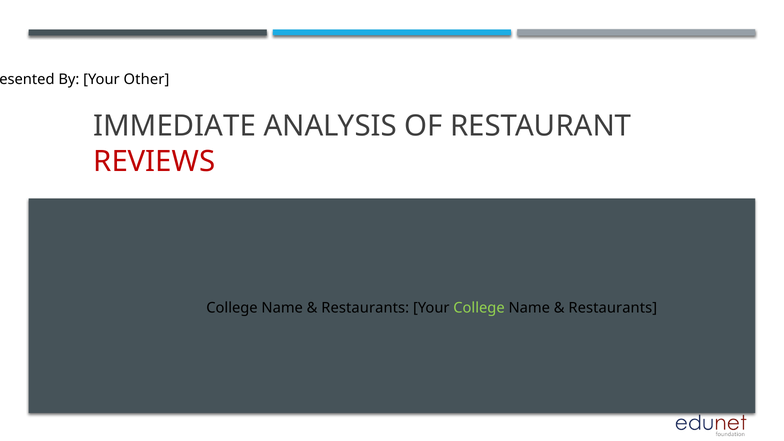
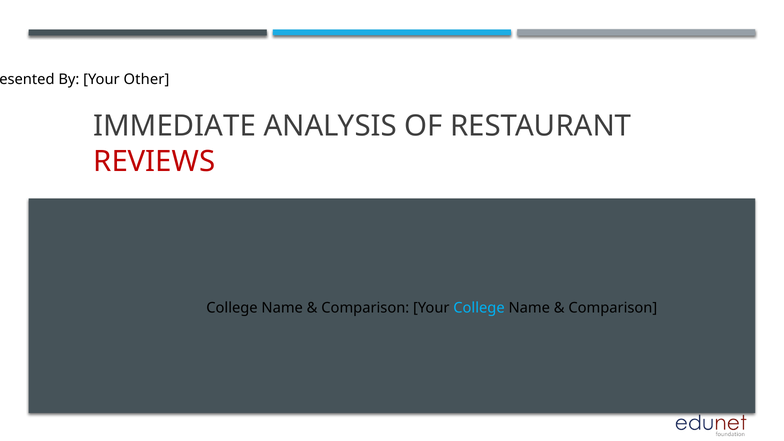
Restaurants: Restaurants -> Comparison (365, 308)
College colour: light green -> light blue (479, 308)
Restaurants: Restaurants -> Comparison (613, 308)
